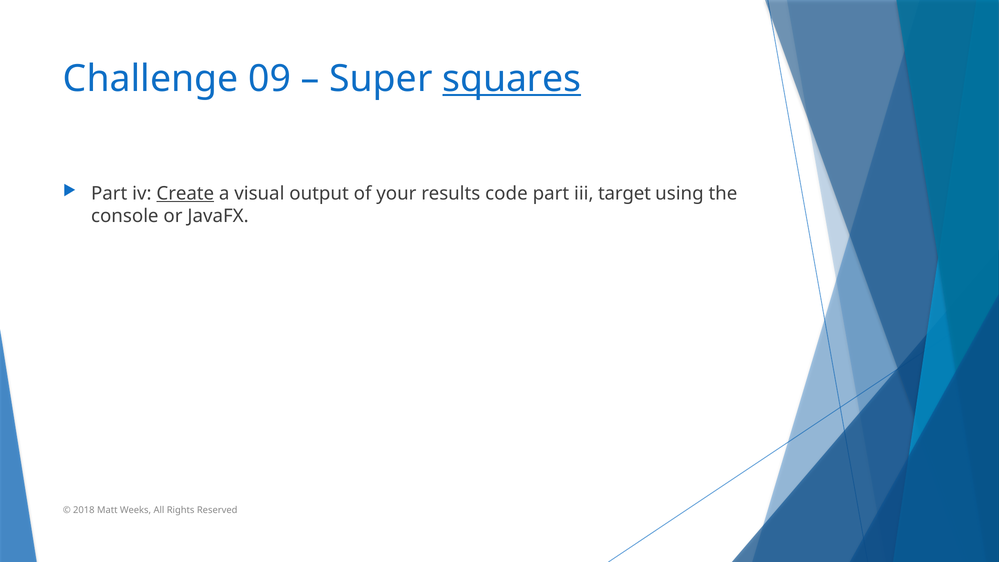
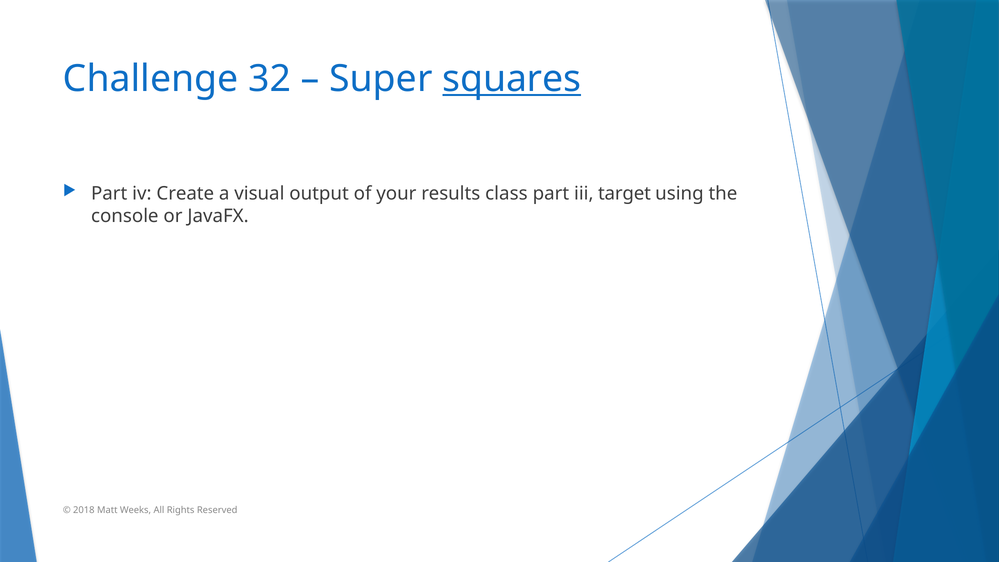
09: 09 -> 32 (270, 79)
Create underline: present -> none (185, 193)
code: code -> class (506, 193)
